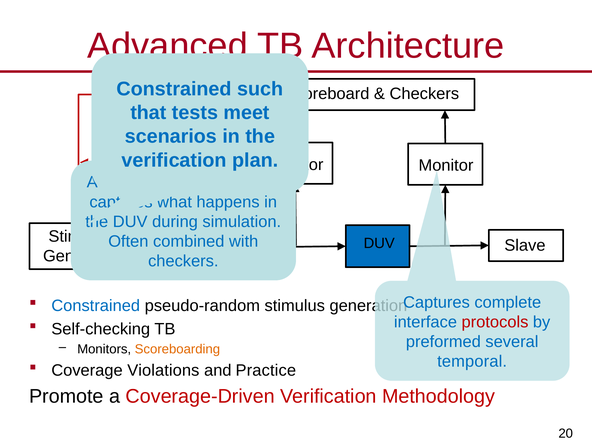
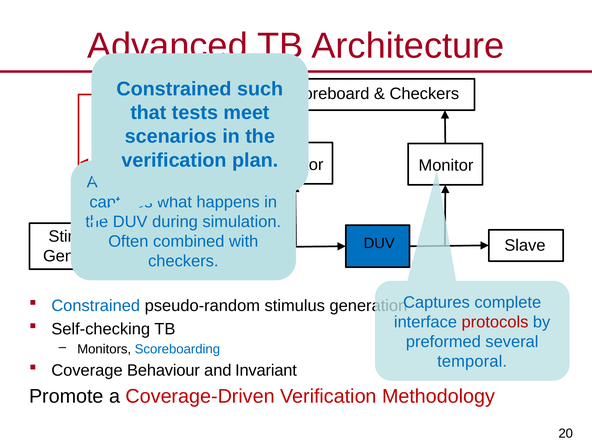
Scoreboarding colour: orange -> blue (177, 349)
Violations: Violations -> Behaviour (163, 370)
Practice: Practice -> Invariant (266, 370)
